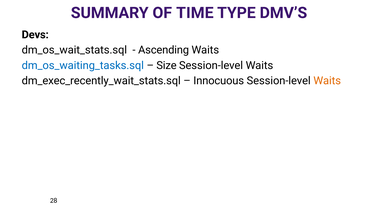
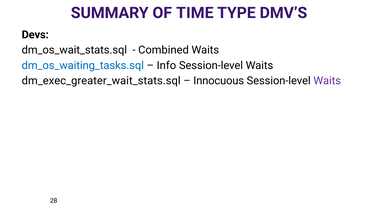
Ascending: Ascending -> Combined (164, 50)
Size: Size -> Info (166, 66)
dm_exec_recently_wait_stats.sql: dm_exec_recently_wait_stats.sql -> dm_exec_greater_wait_stats.sql (101, 81)
Waits colour: orange -> purple (327, 81)
